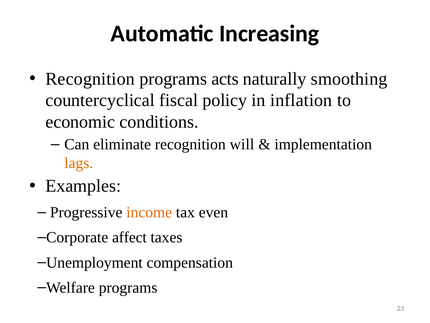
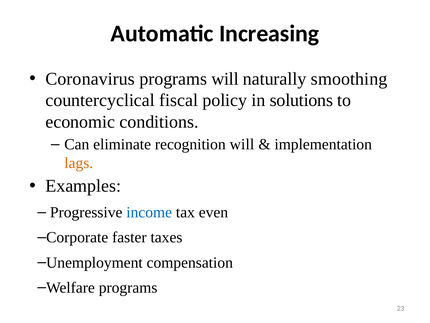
Recognition: Recognition -> Coronavirus (90, 79)
programs acts: acts -> will (225, 79)
inflation: inflation -> solutions (301, 100)
income colour: orange -> blue (149, 212)
affect: affect -> faster (129, 237)
